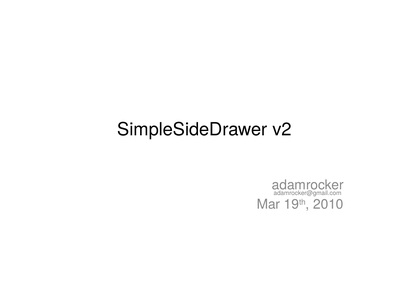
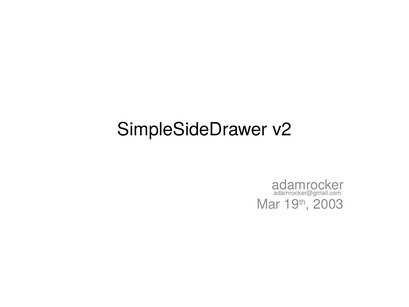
2010: 2010 -> 2003 (328, 204)
